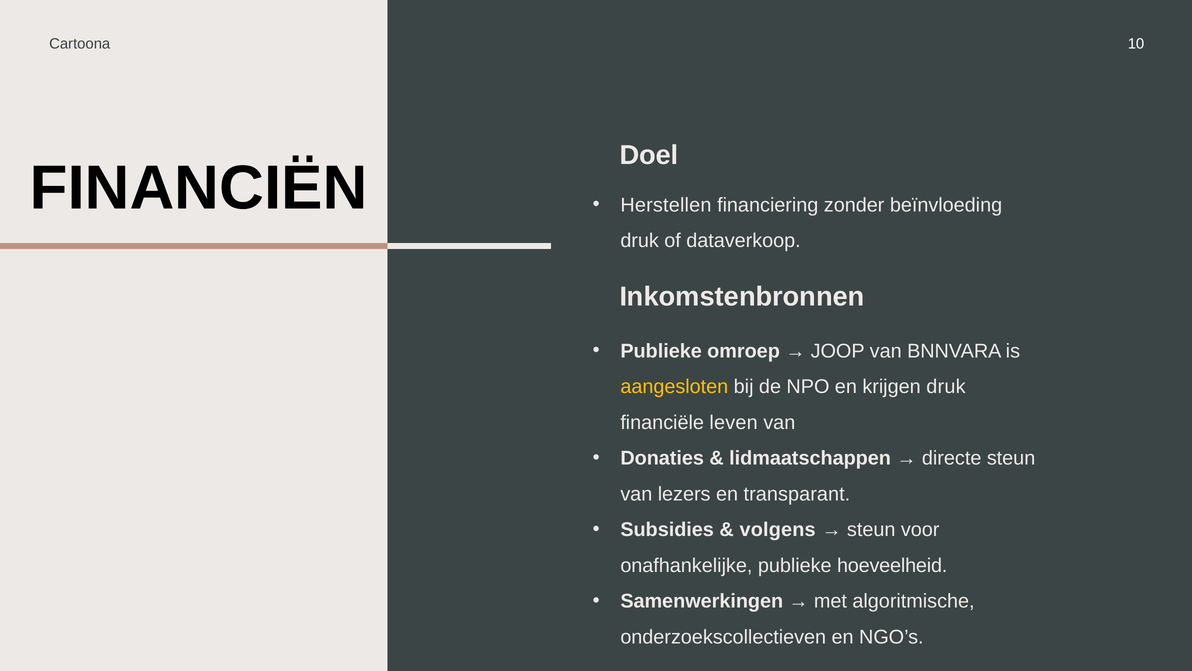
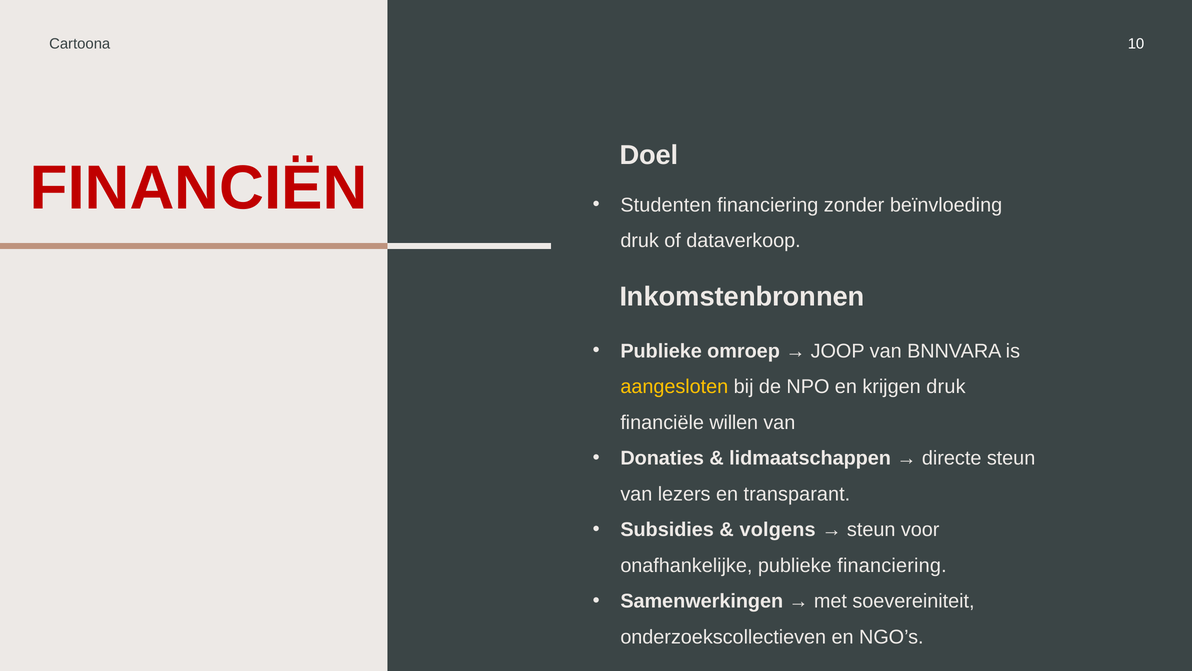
FINANCIËN colour: black -> red (199, 188)
Herstellen: Herstellen -> Studenten (666, 205)
leven: leven -> willen (734, 422)
publieke hoeveelheid: hoeveelheid -> financiering (892, 565)
algoritmische: algoritmische -> soevereiniteit (914, 601)
